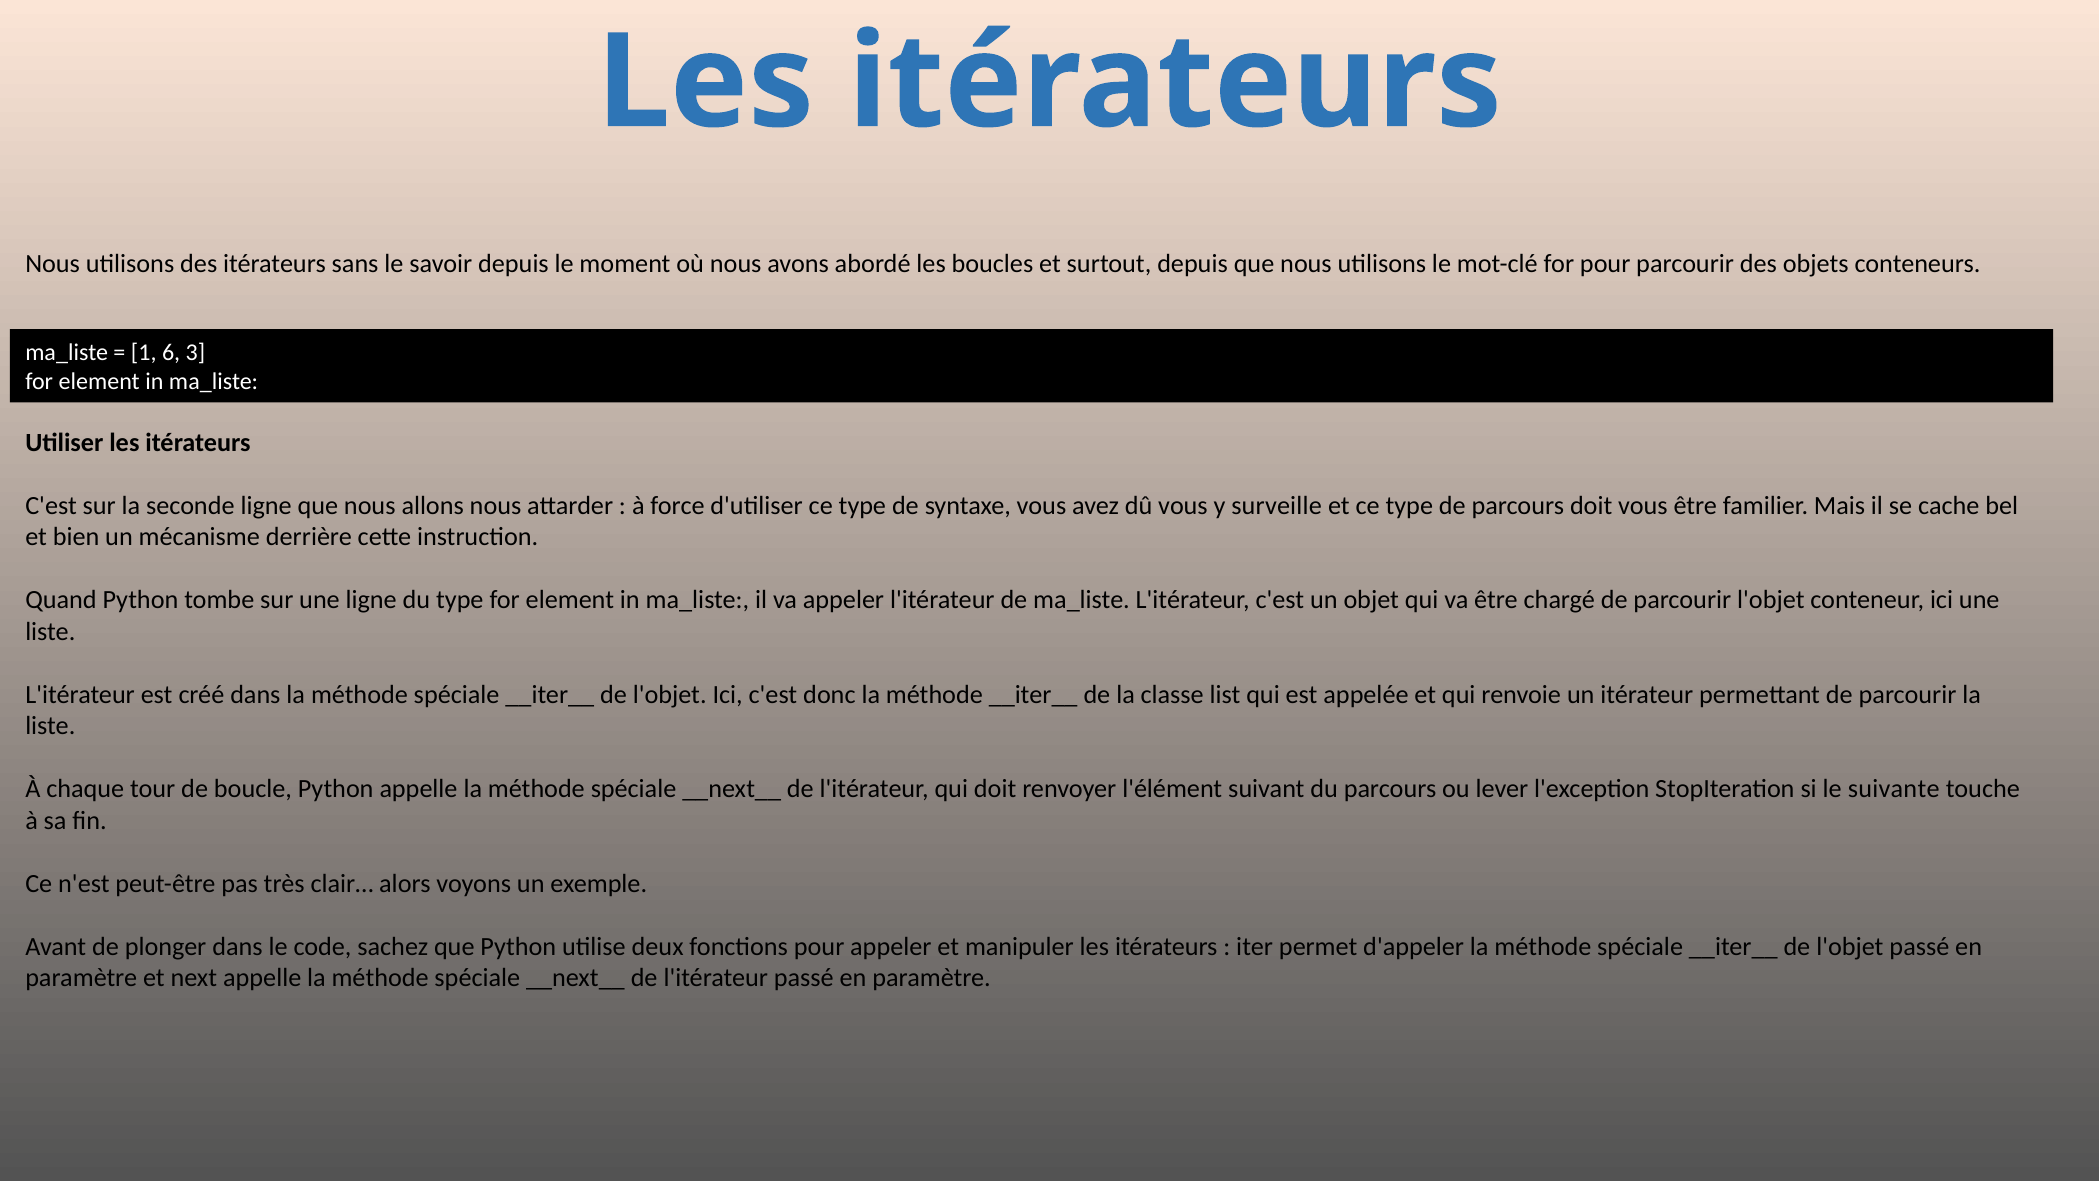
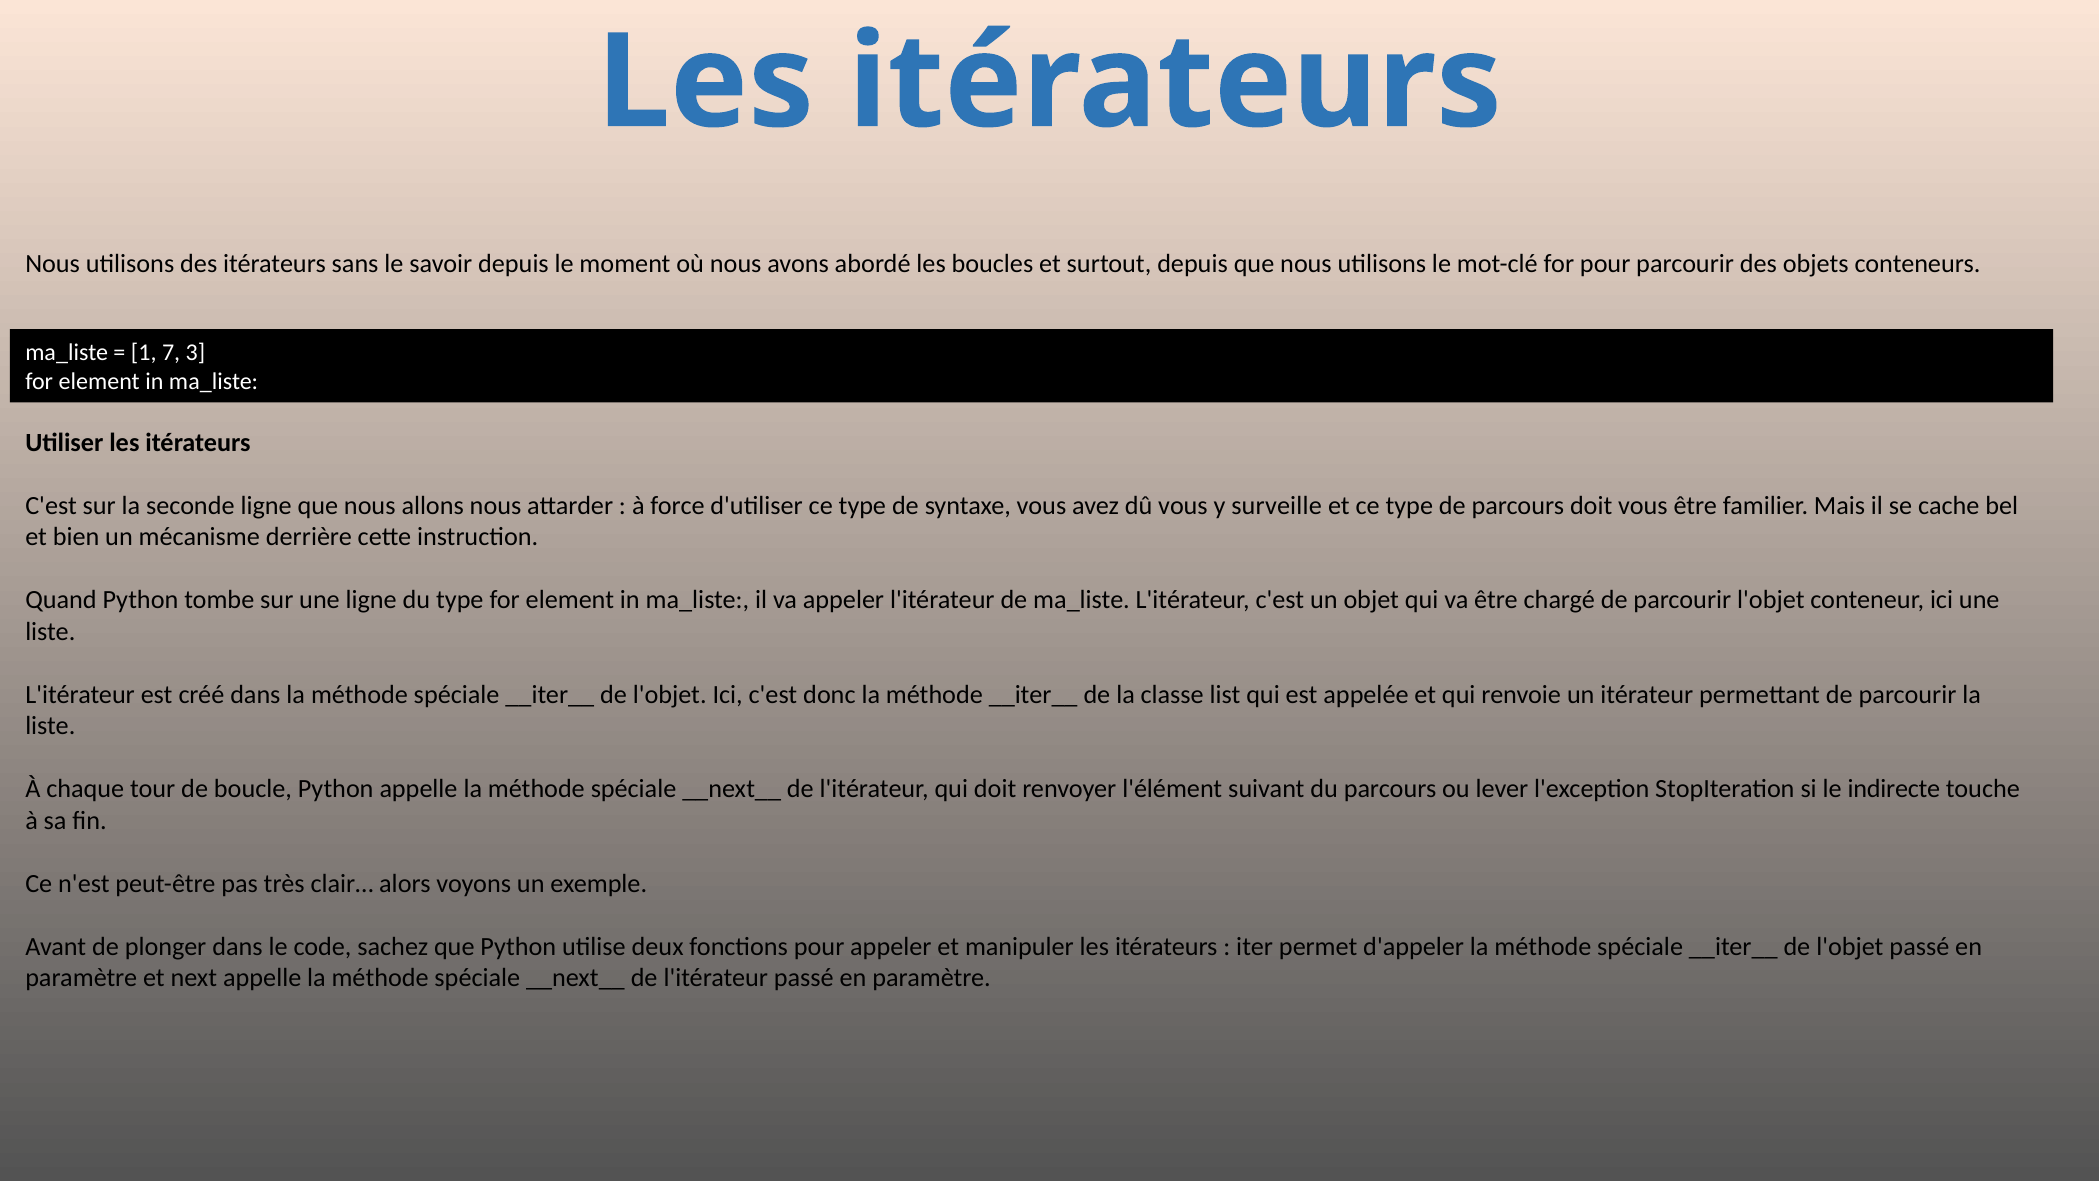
6: 6 -> 7 (171, 353)
suivante: suivante -> indirecte (1894, 789)
